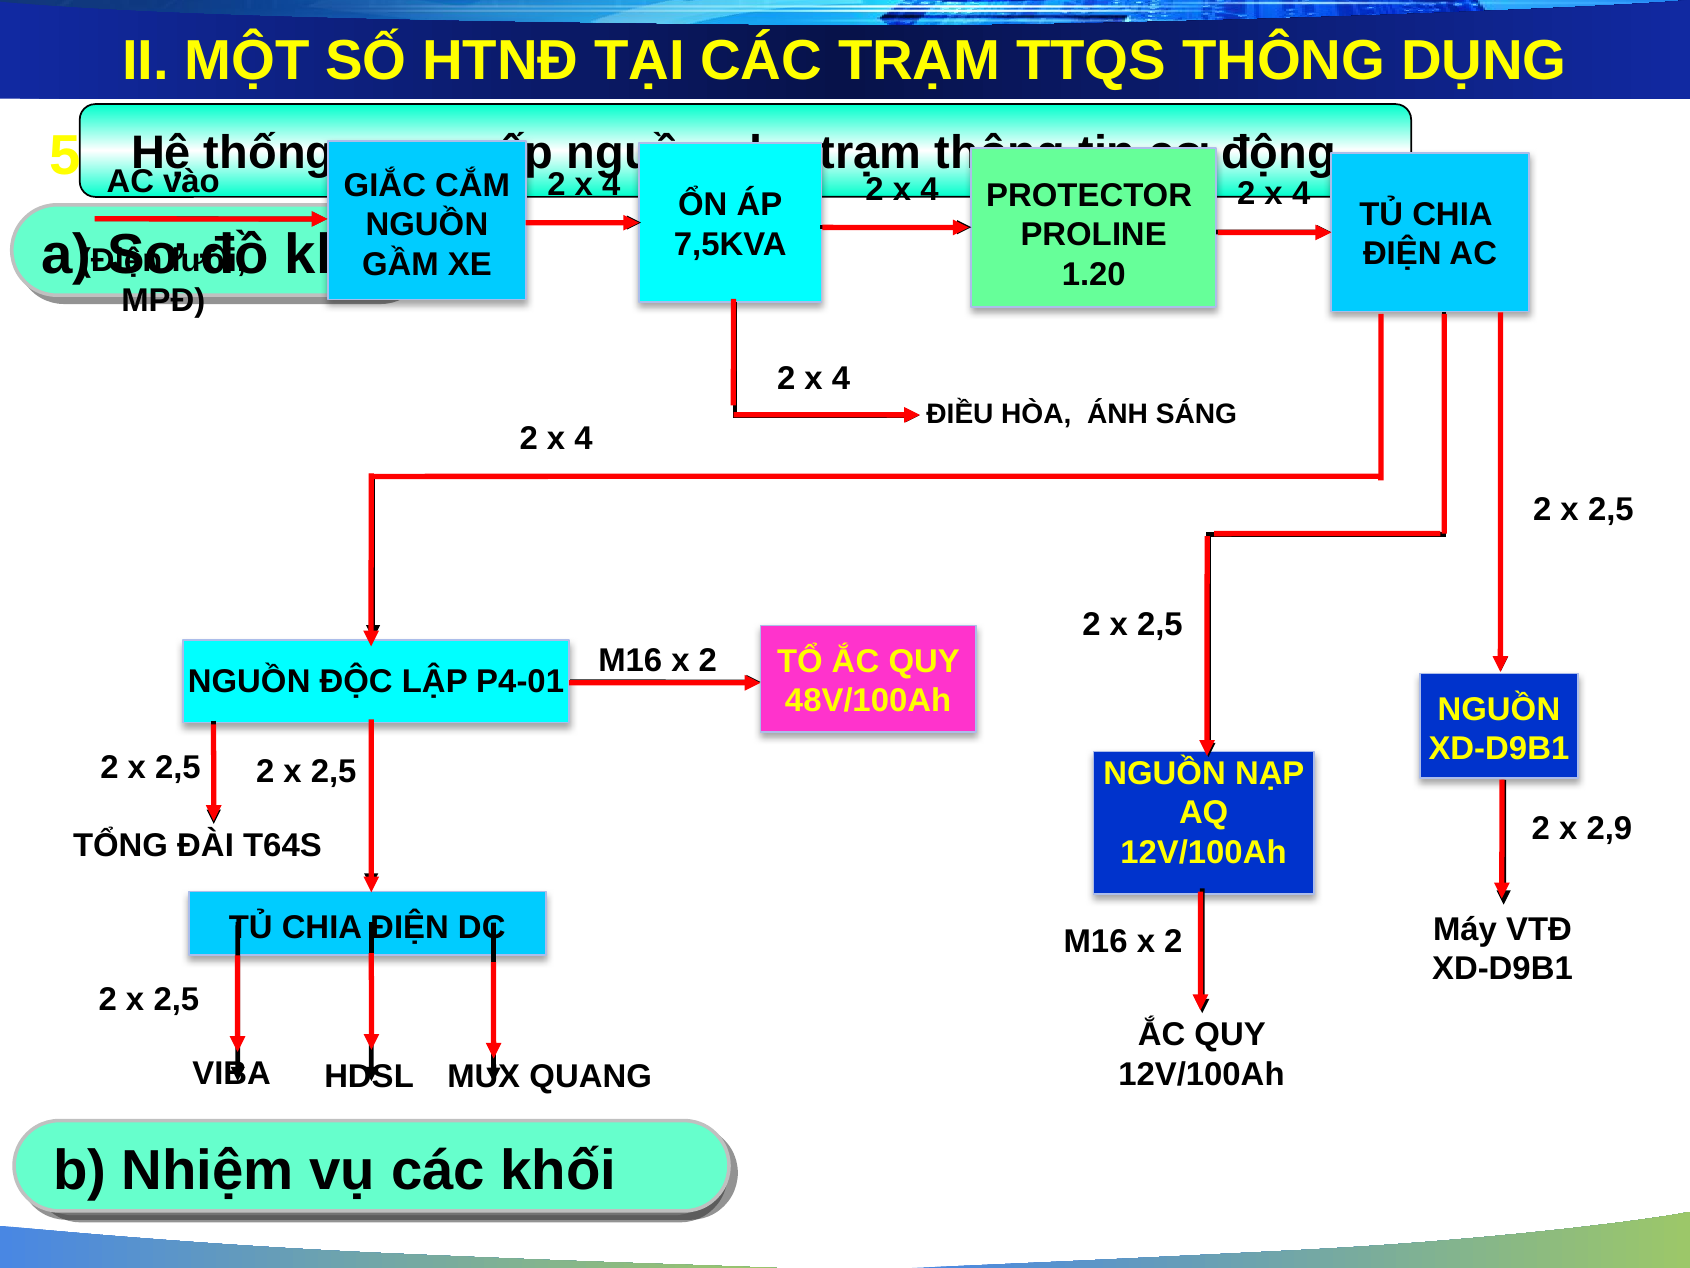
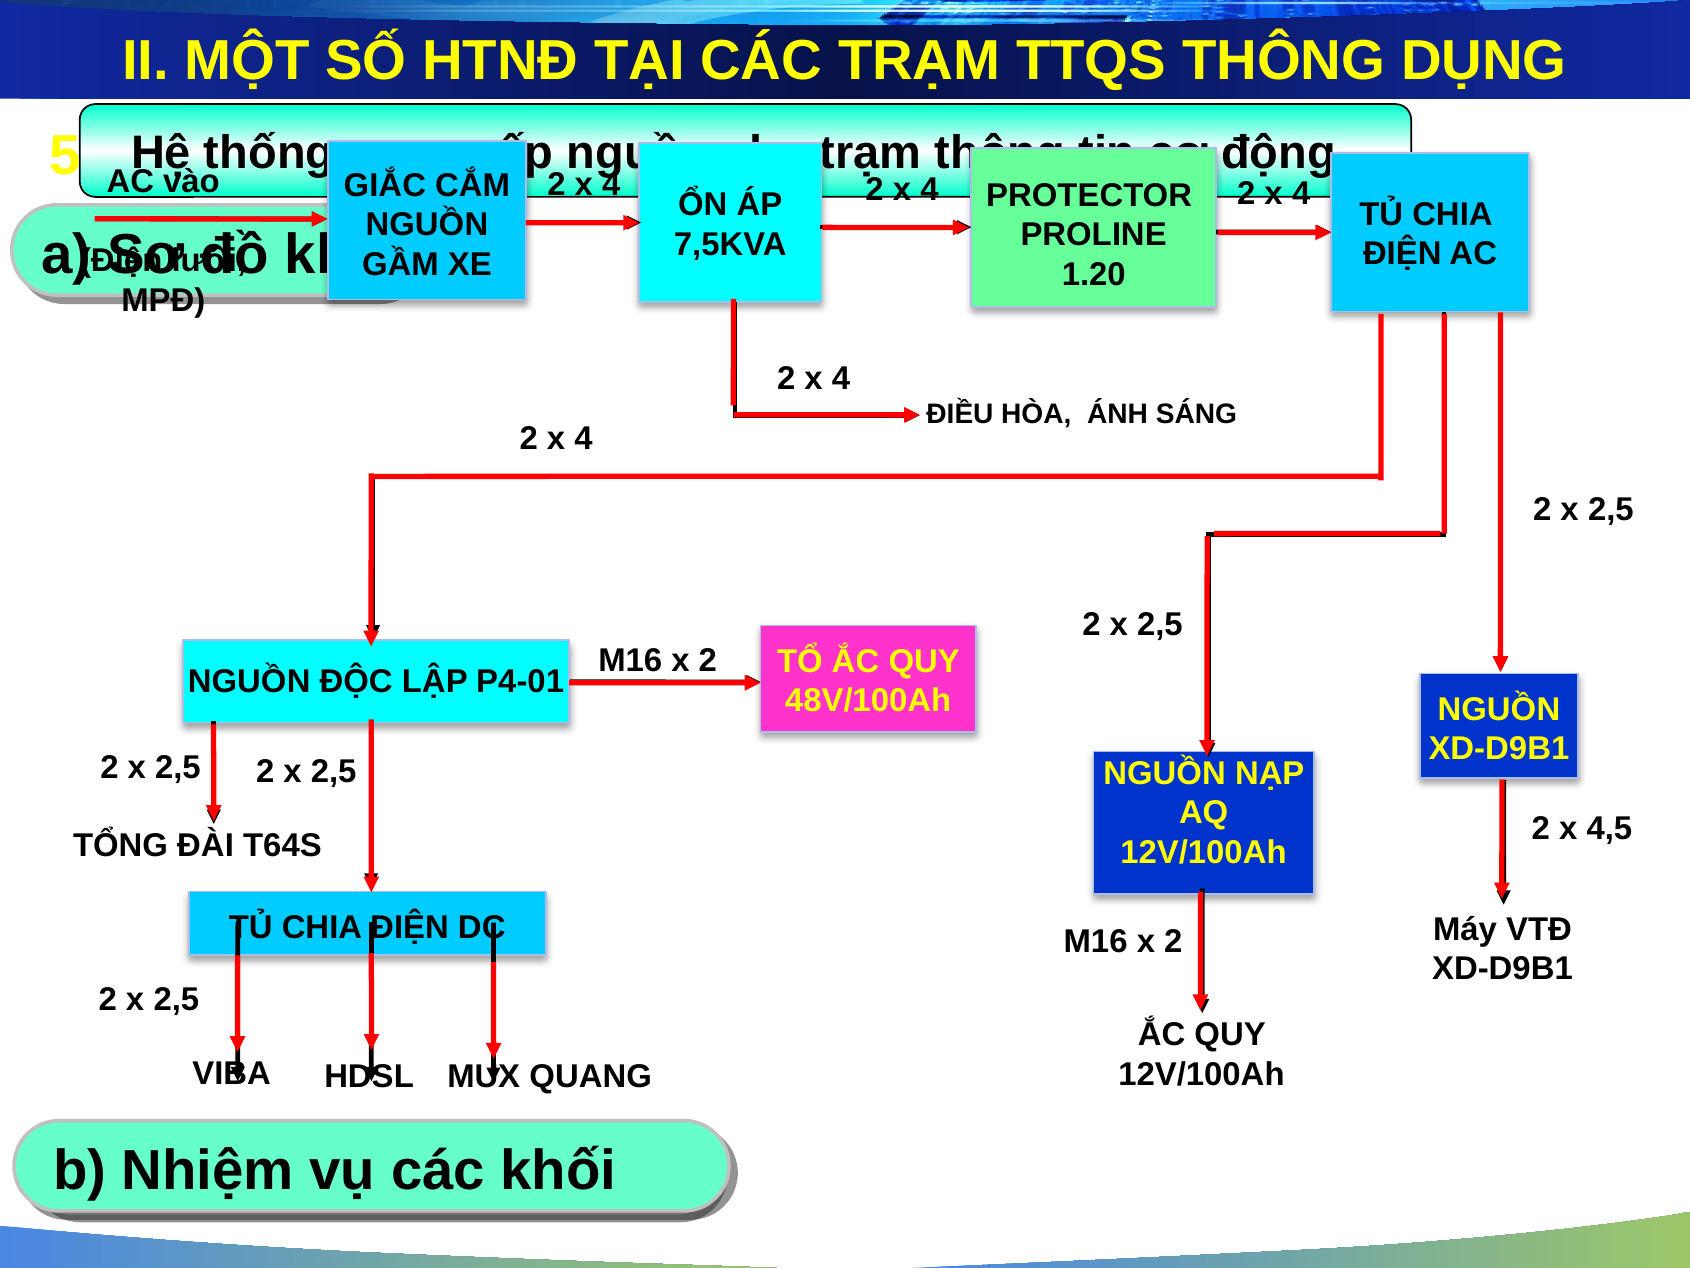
2,9: 2,9 -> 4,5 (1609, 828)
